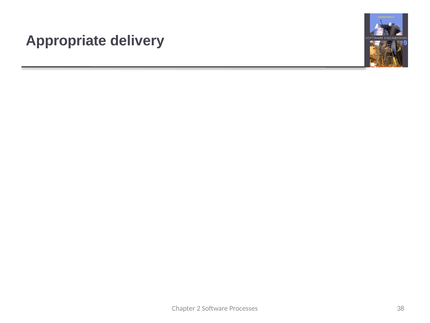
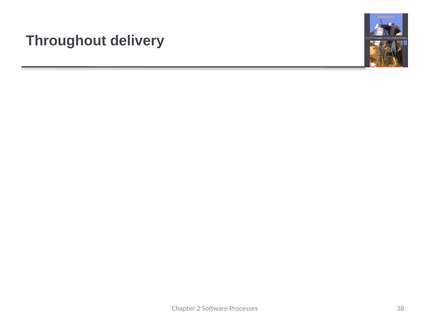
Appropriate: Appropriate -> Throughout (66, 41)
